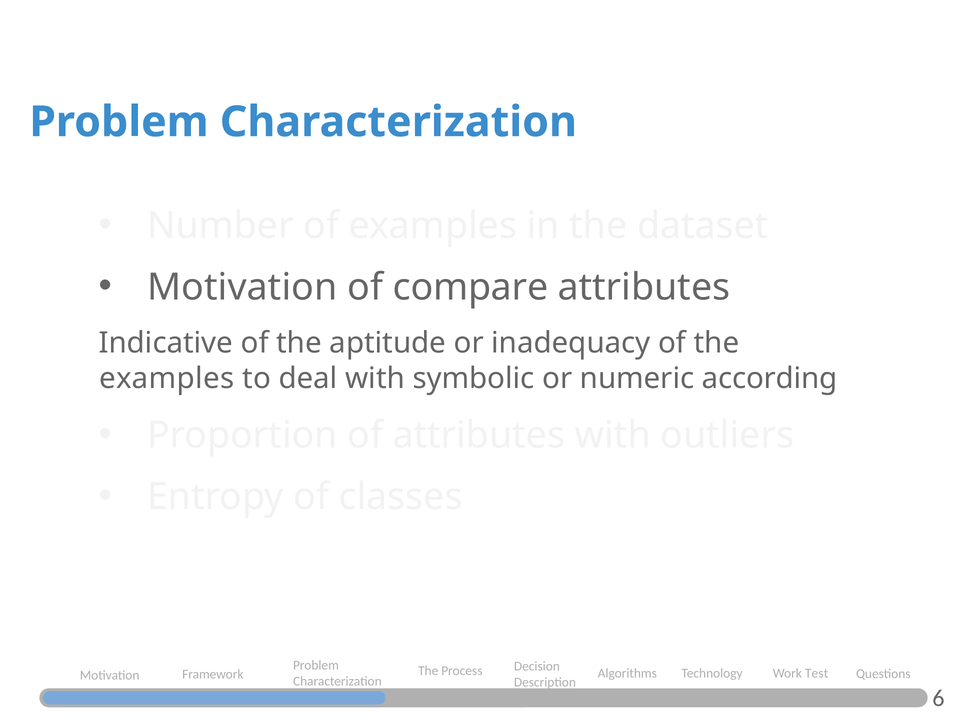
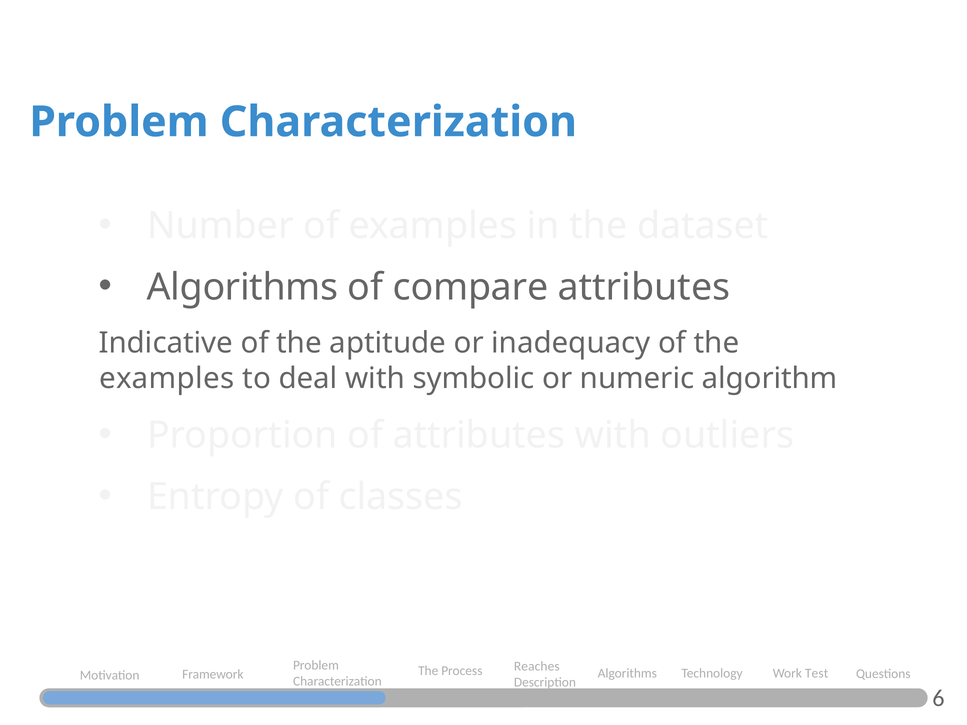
Motivation: Motivation -> Algorithms (243, 287)
according: according -> algorithm (770, 379)
Decision: Decision -> Reaches (537, 667)
